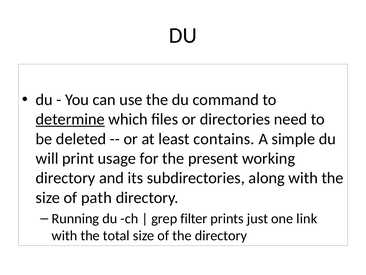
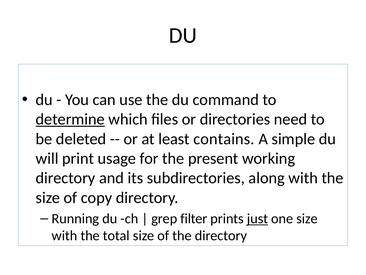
path: path -> copy (97, 197)
just underline: none -> present (258, 218)
one link: link -> size (307, 218)
